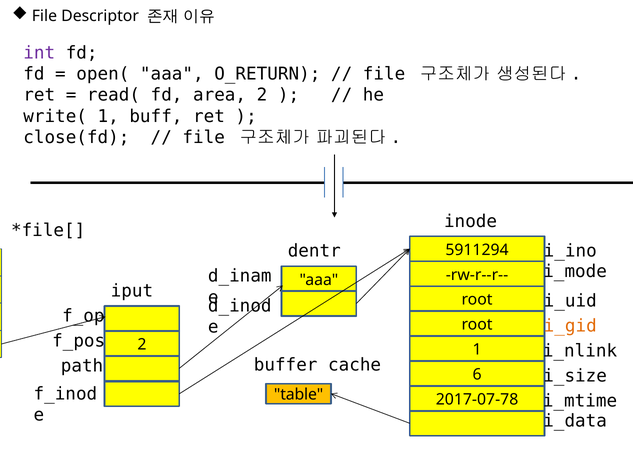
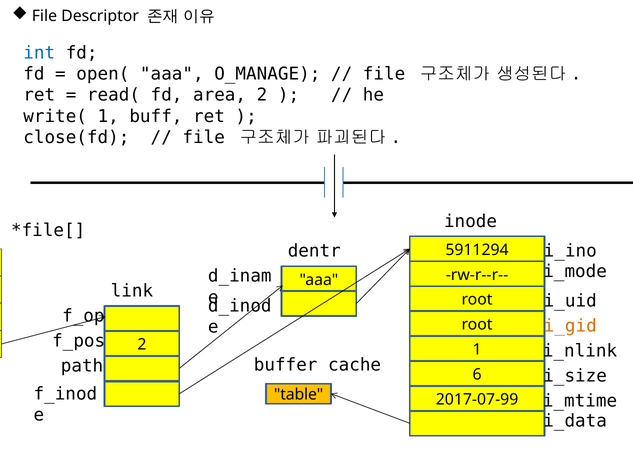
int colour: purple -> blue (39, 53)
O_RETURN: O_RETURN -> O_MANAGE (267, 74)
iput: iput -> link (132, 291)
2017-07-78: 2017-07-78 -> 2017-07-99 (477, 399)
